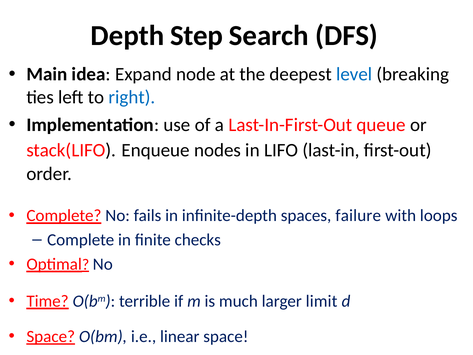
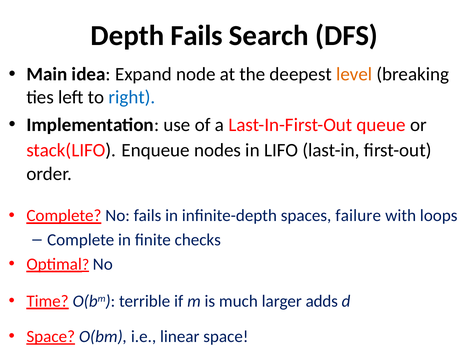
Depth Step: Step -> Fails (197, 36)
level colour: blue -> orange (354, 74)
limit: limit -> adds (322, 301)
